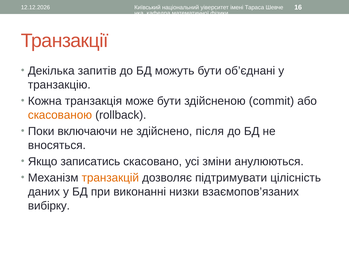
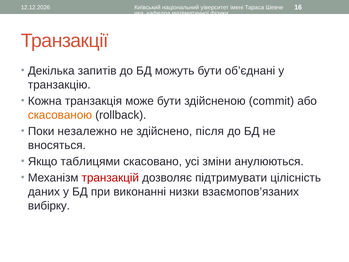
включаючи: включаючи -> незалежно (87, 131)
записатись: записатись -> таблицями (90, 161)
транзакцій colour: orange -> red (110, 178)
